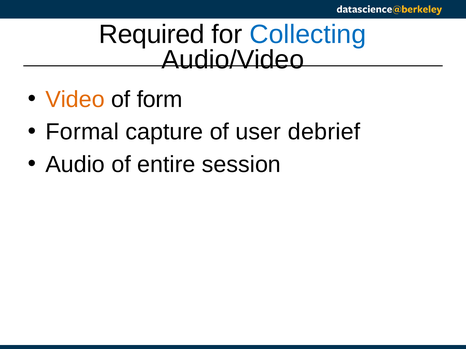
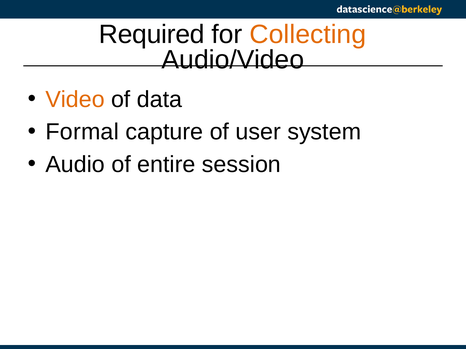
Collecting colour: blue -> orange (308, 34)
form: form -> data (160, 99)
debrief: debrief -> system (324, 132)
